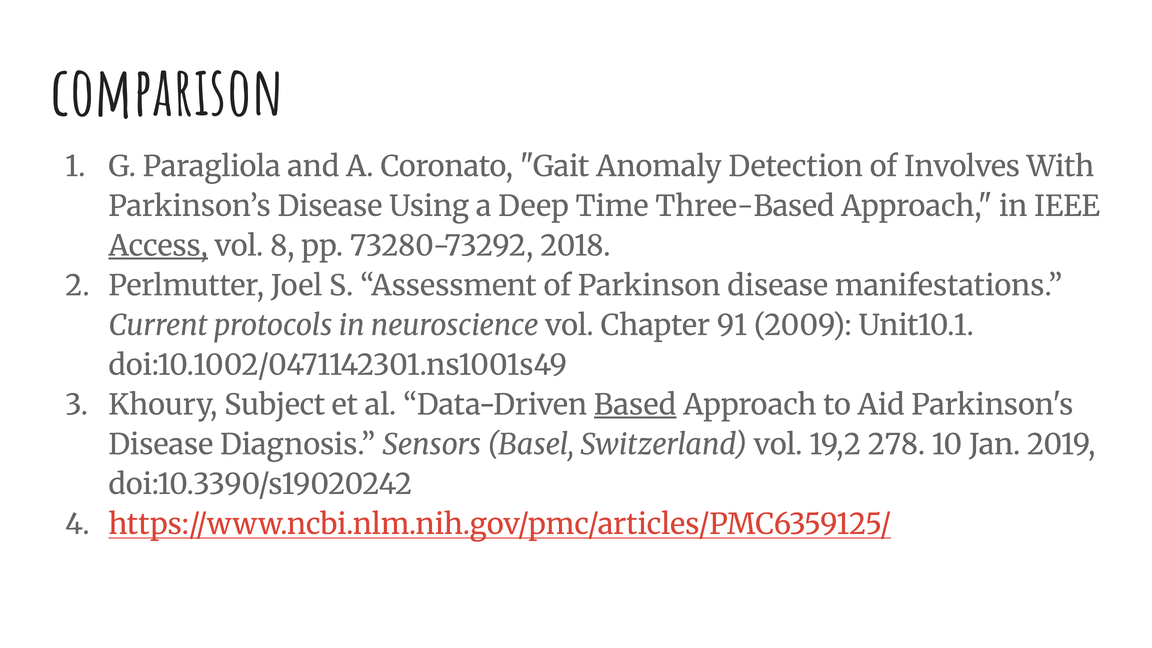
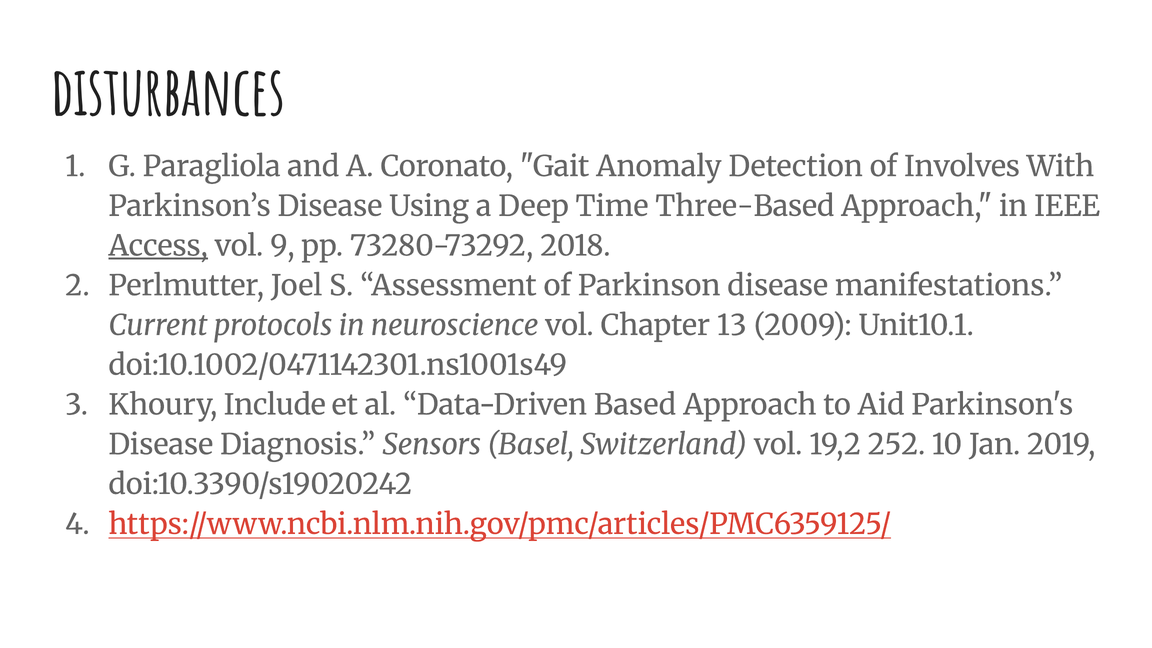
comparison: comparison -> disturbances (168, 93)
8: 8 -> 9 (282, 246)
91: 91 -> 13 (732, 326)
Subject: Subject -> Include (275, 405)
Based underline: present -> none (635, 405)
278: 278 -> 252 (896, 445)
